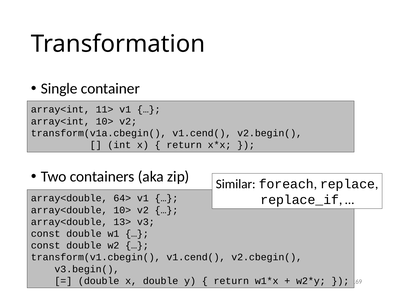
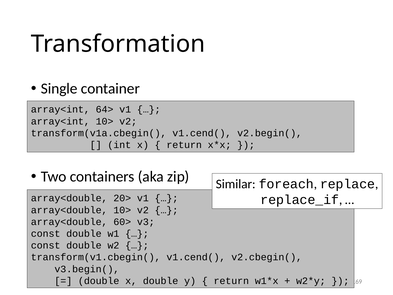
11>: 11> -> 64> (105, 109)
64>: 64> -> 20> (122, 198)
13>: 13> -> 60> (122, 222)
